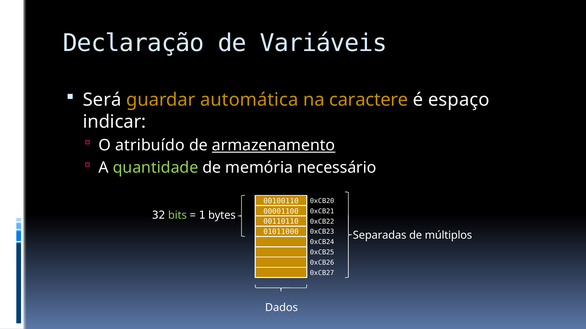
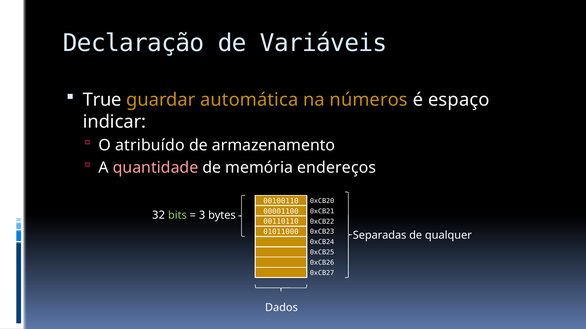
Será: Será -> True (102, 100)
caractere: caractere -> números (369, 100)
armazenamento underline: present -> none (274, 146)
quantidade colour: light green -> pink (156, 168)
necessário: necessário -> endereços (337, 168)
1: 1 -> 3 (202, 216)
múltiplos: múltiplos -> qualquer (448, 236)
